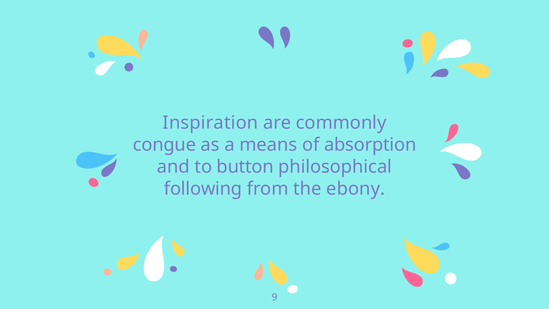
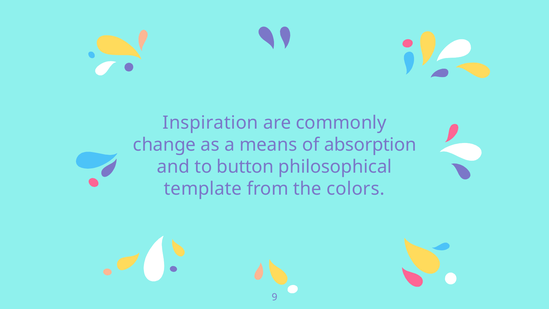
congue: congue -> change (164, 145)
following: following -> template (203, 189)
ebony: ebony -> colors (356, 189)
